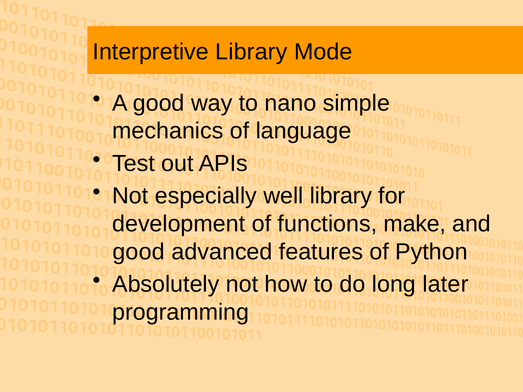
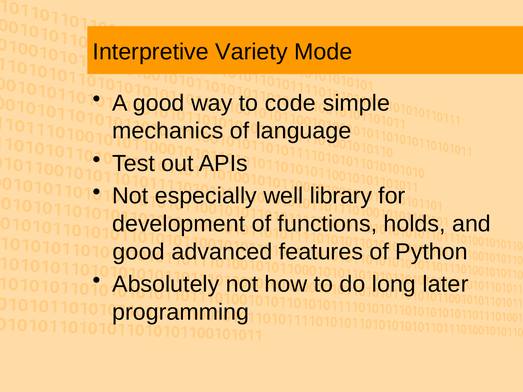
Interpretive Library: Library -> Variety (251, 52)
nano: nano -> code (290, 103)
make: make -> holds (415, 224)
